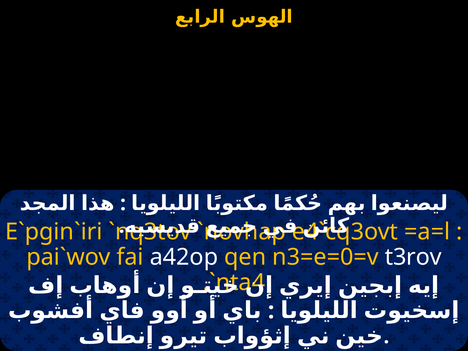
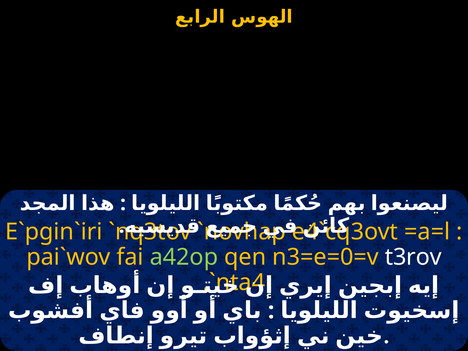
a42op colour: white -> light green (184, 257)
